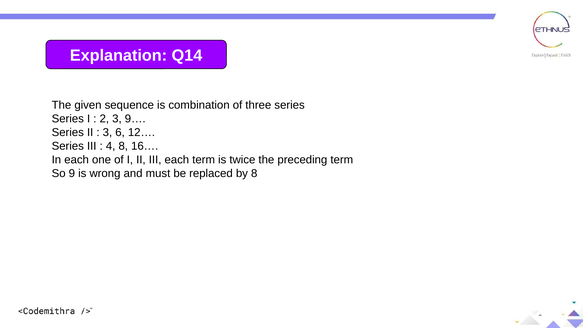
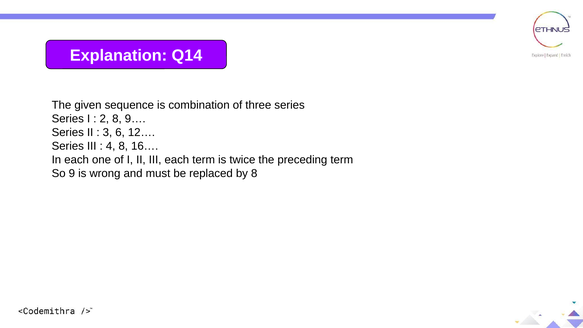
2 3: 3 -> 8 (117, 119)
